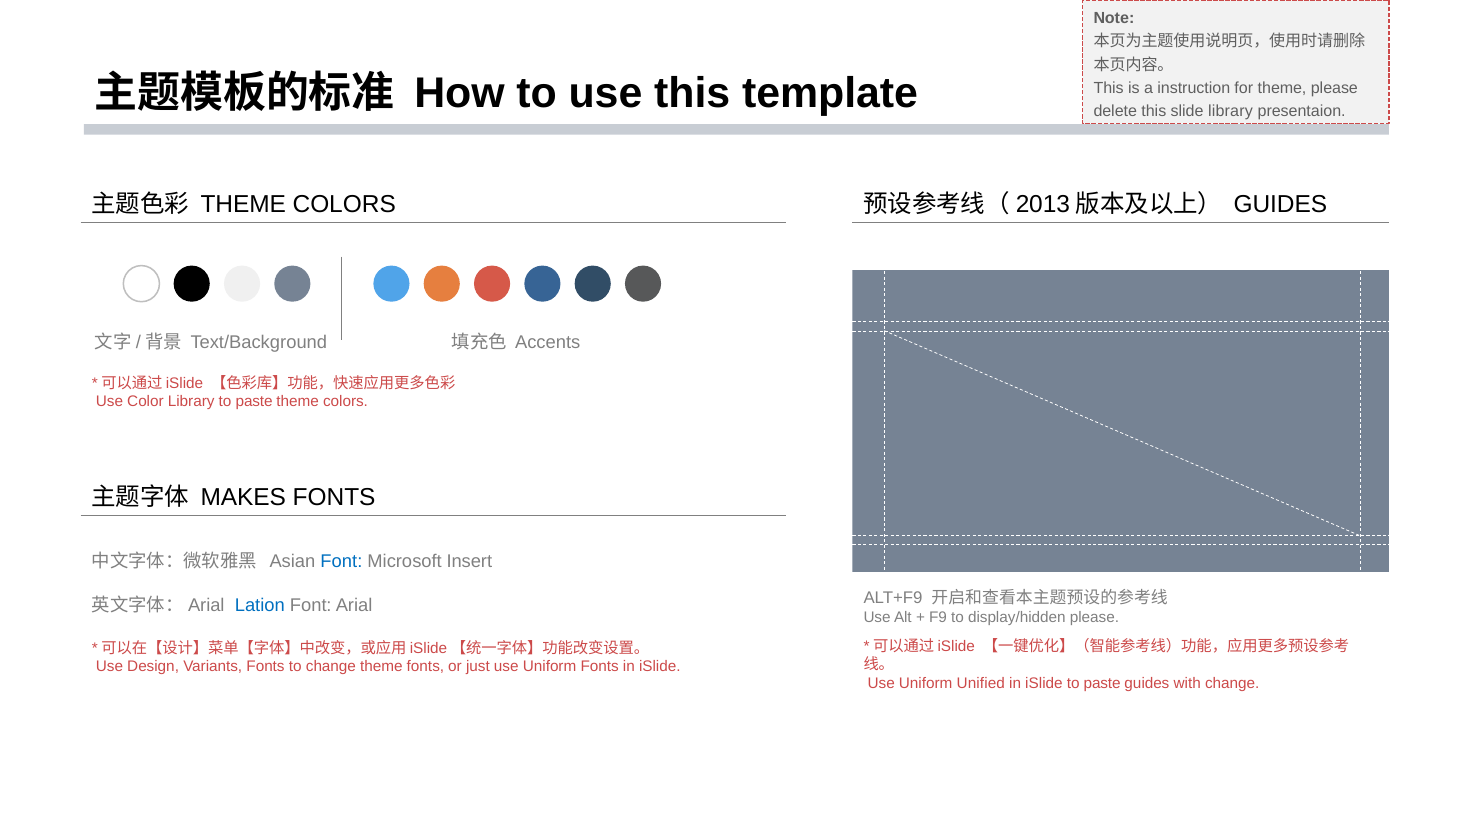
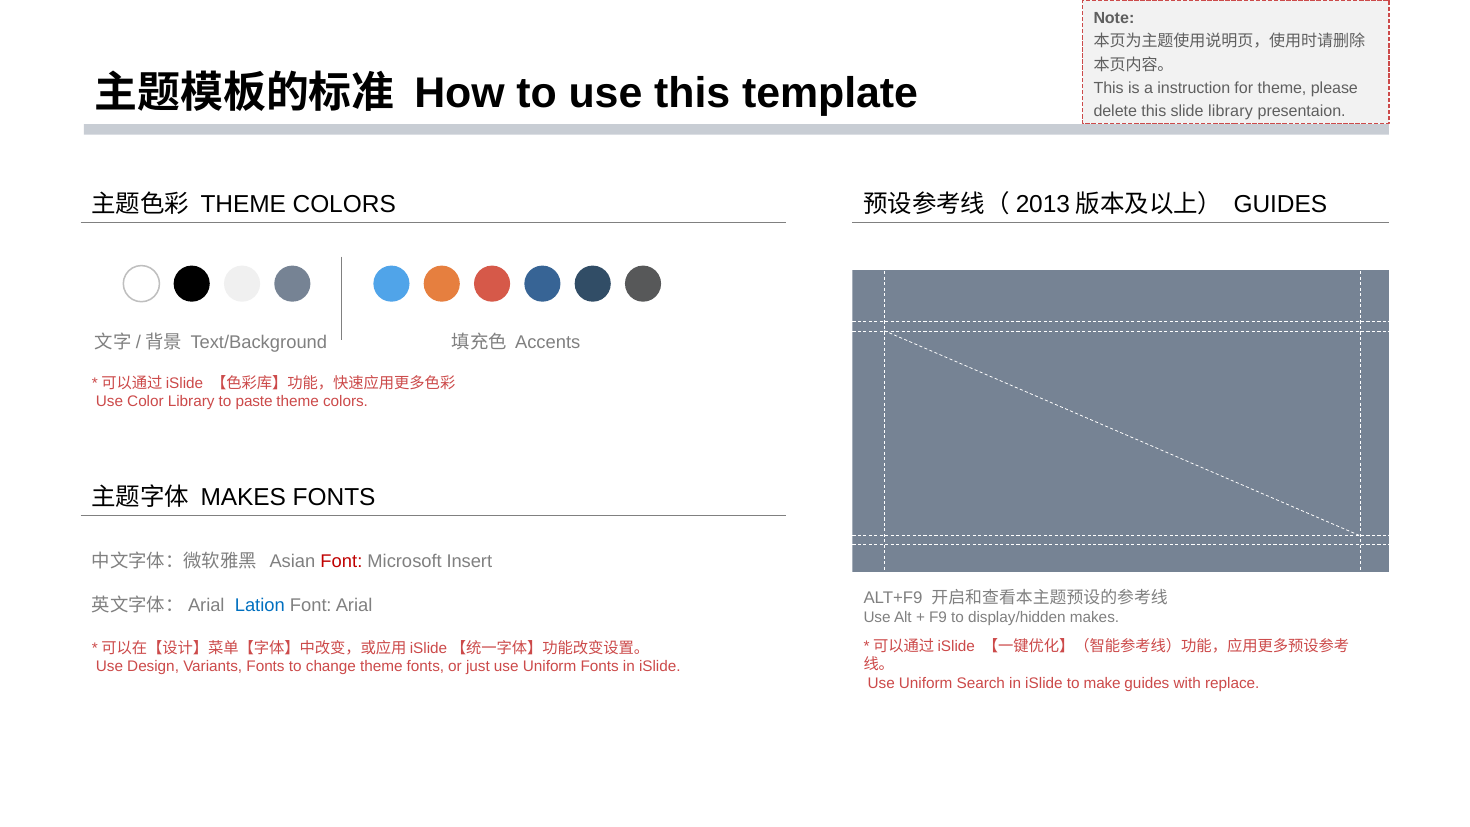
Font colour: blue -> red (341, 561)
display/hidden please: please -> makes (1094, 617)
Unified: Unified -> Search (981, 683)
iSlide to paste: paste -> make (1102, 683)
with change: change -> replace (1232, 683)
